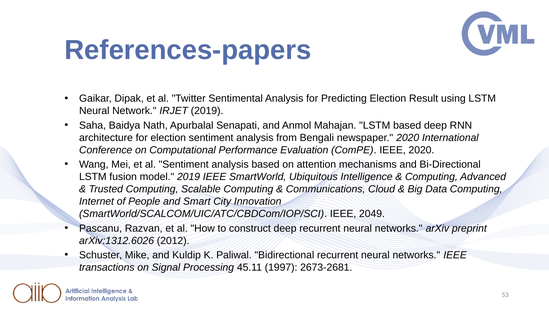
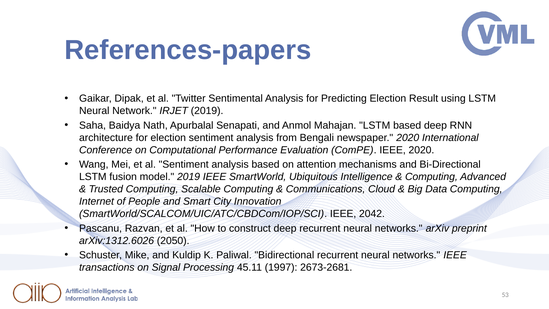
2049: 2049 -> 2042 (372, 214)
2012: 2012 -> 2050 (173, 241)
